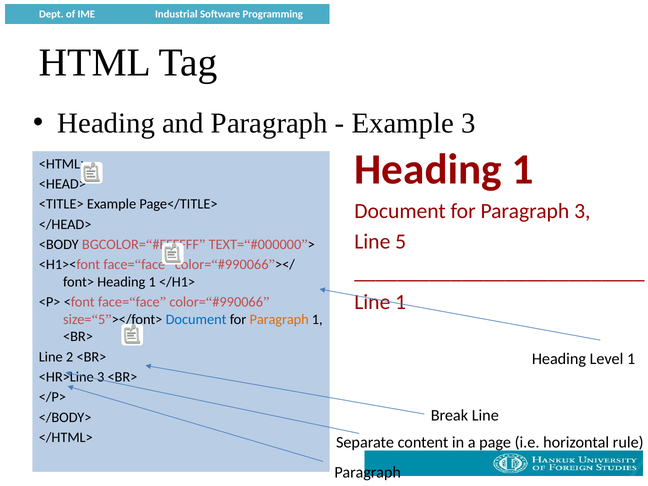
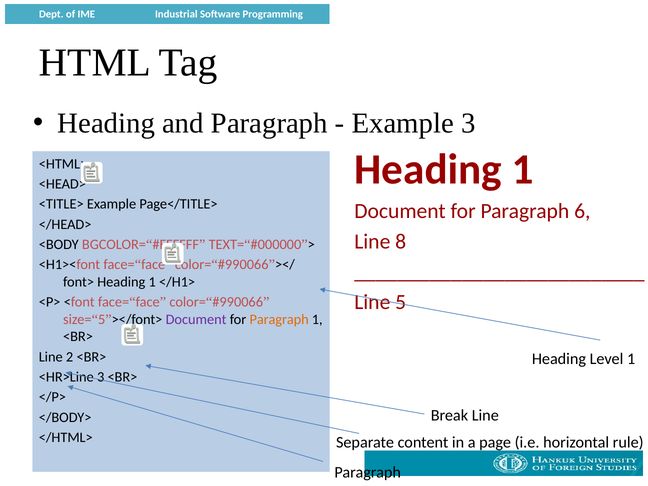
Paragraph 3: 3 -> 6 (582, 211)
5: 5 -> 8 (401, 241)
Line 1: 1 -> 5 (401, 302)
Document colour: blue -> purple (196, 319)
